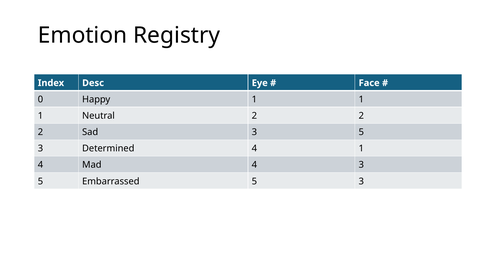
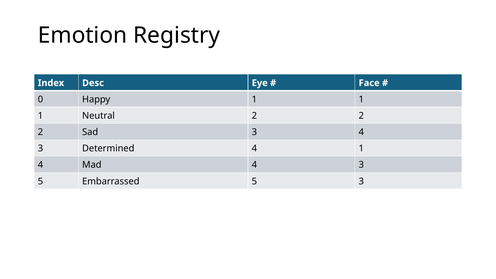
Sad 3 5: 5 -> 4 (361, 132)
